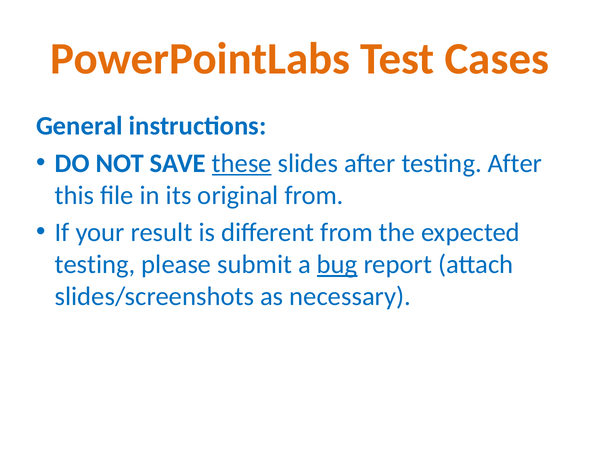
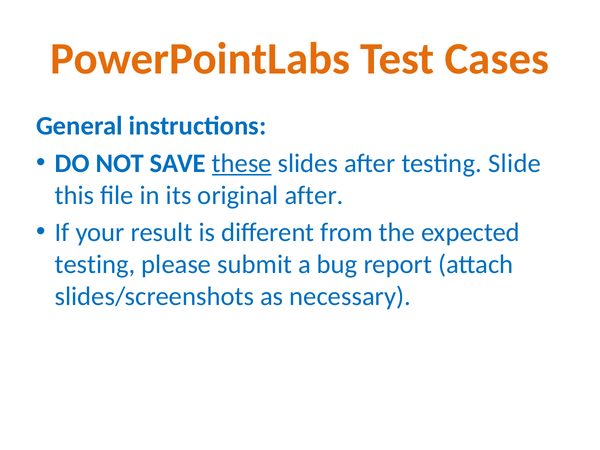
testing After: After -> Slide (515, 163)
original from: from -> after (314, 195)
bug underline: present -> none (337, 265)
